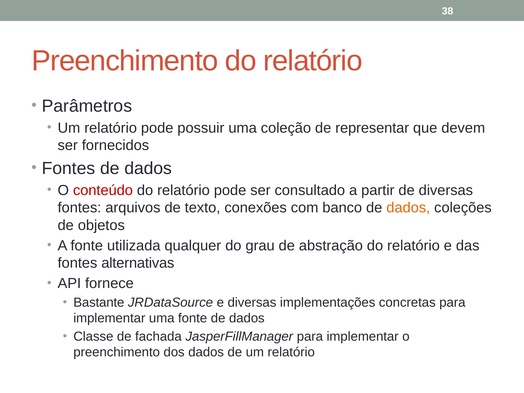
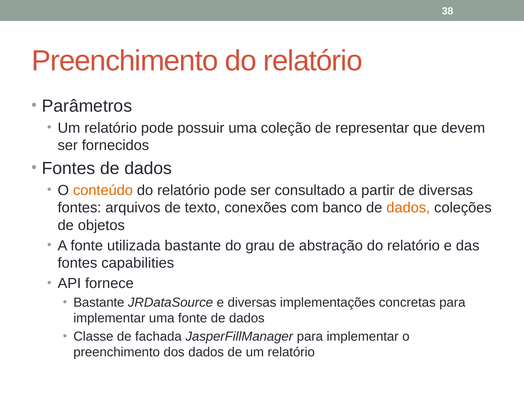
conteúdo colour: red -> orange (103, 190)
utilizada qualquer: qualquer -> bastante (193, 246)
alternativas: alternativas -> capabilities (138, 263)
